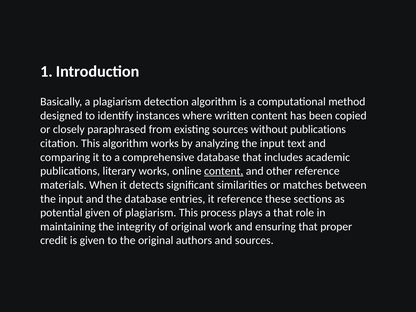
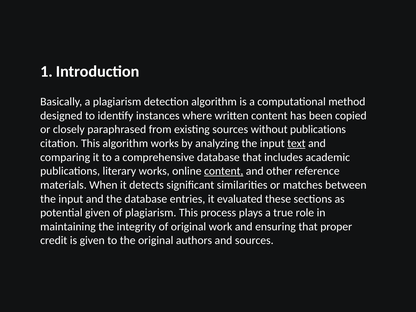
text underline: none -> present (296, 143)
it reference: reference -> evaluated (240, 199)
a that: that -> true (283, 213)
